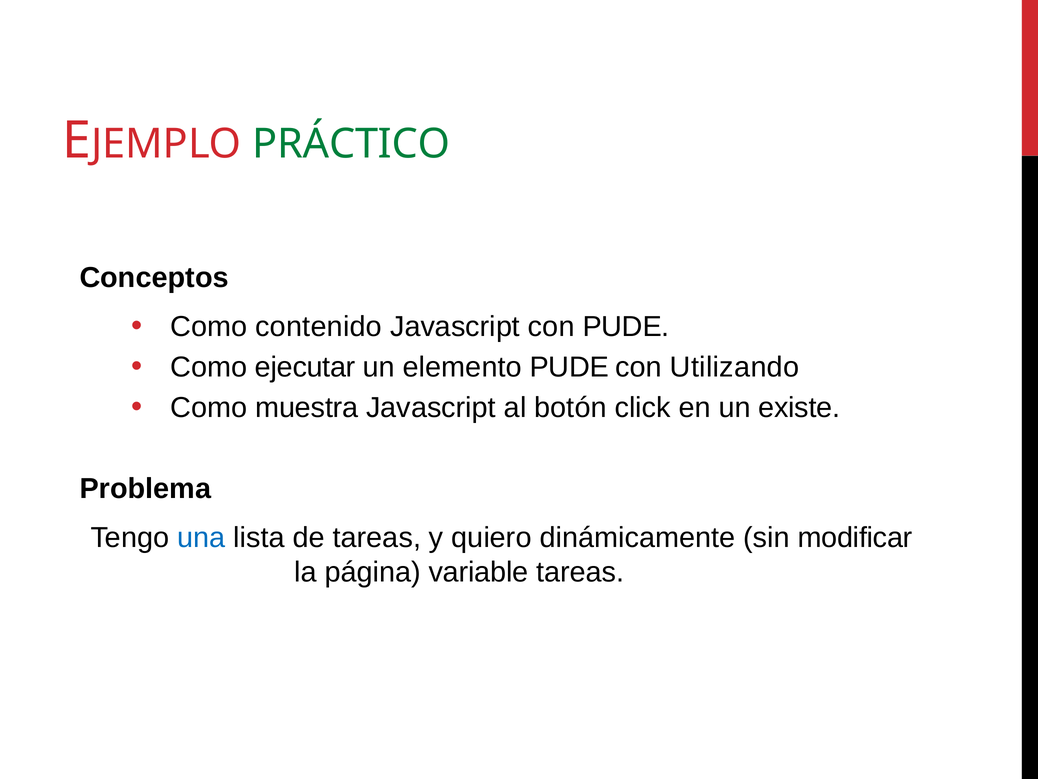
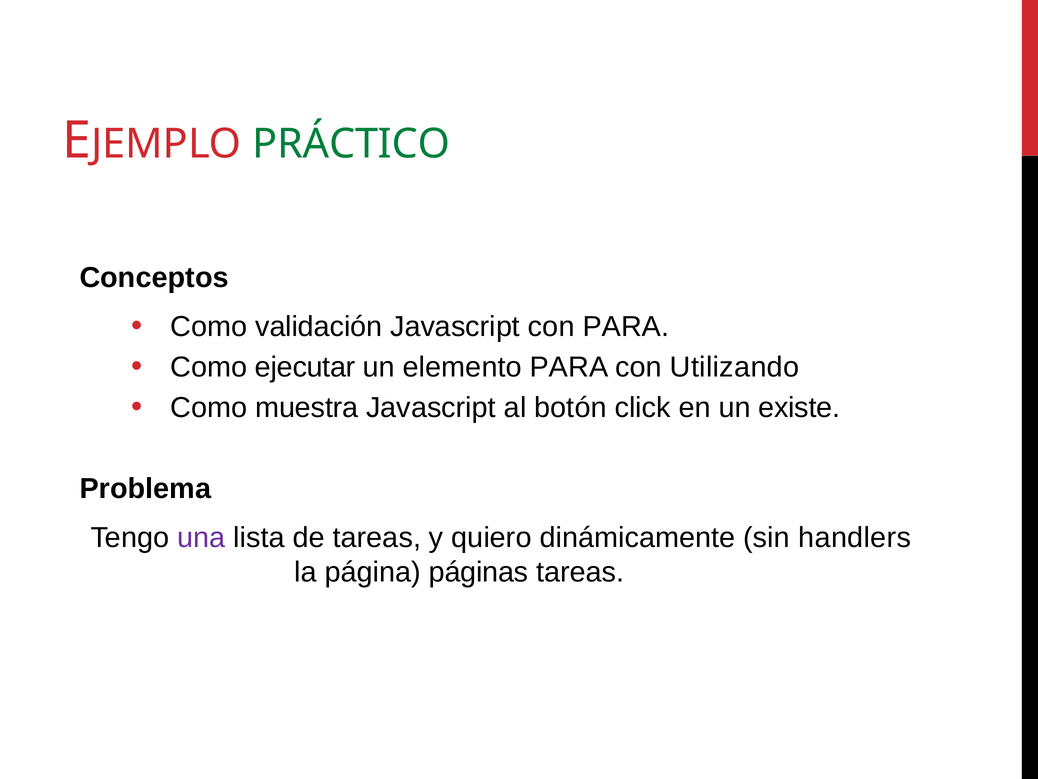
contenido: contenido -> validación (319, 327)
con PUDE: PUDE -> PARA (626, 327)
elemento PUDE: PUDE -> PARA (569, 367)
una colour: blue -> purple (201, 537)
modificar: modificar -> handlers (855, 537)
variable: variable -> páginas (479, 572)
